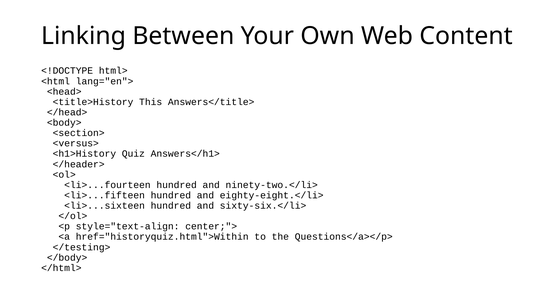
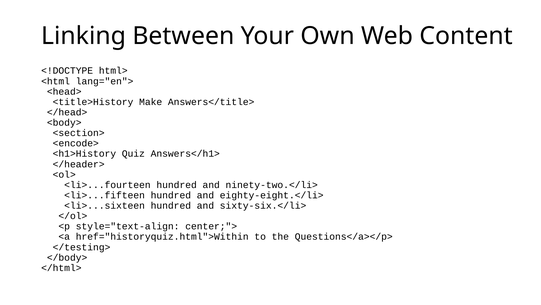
This: This -> Make (151, 102)
<versus>: <versus> -> <encode> (76, 143)
